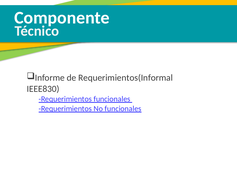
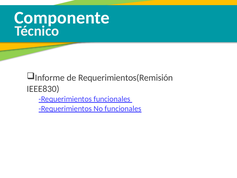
Requerimientos(Informal: Requerimientos(Informal -> Requerimientos(Remisión (126, 78)
